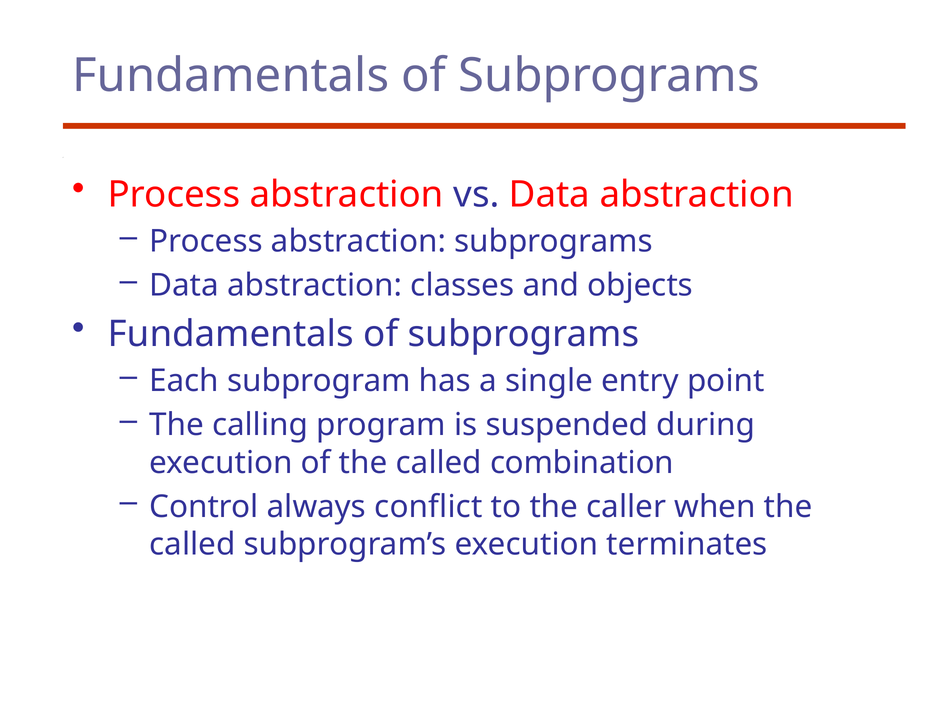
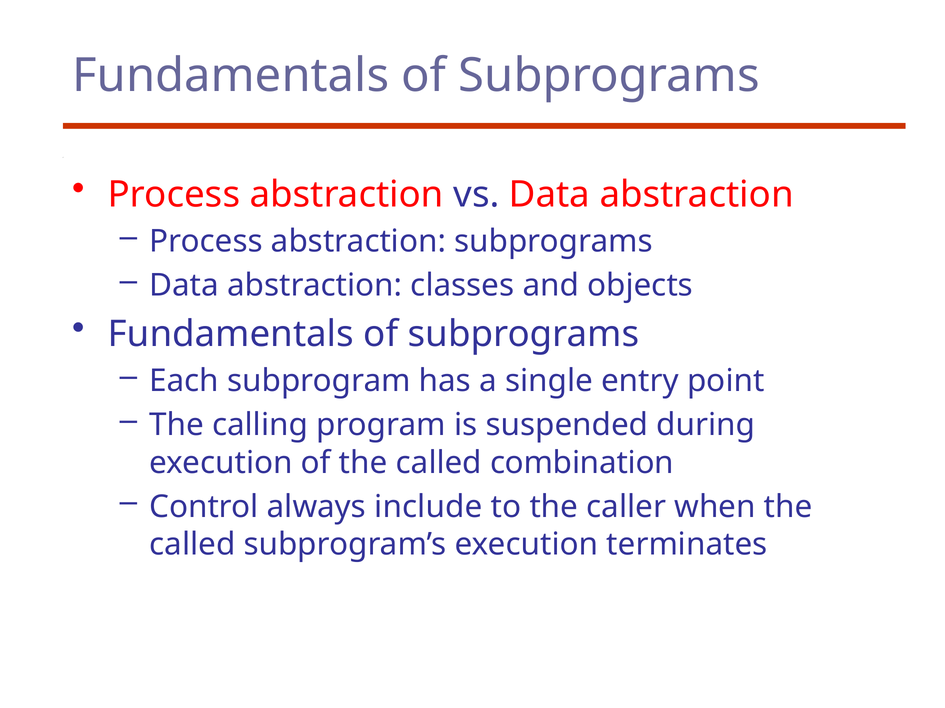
conflict: conflict -> include (428, 507)
